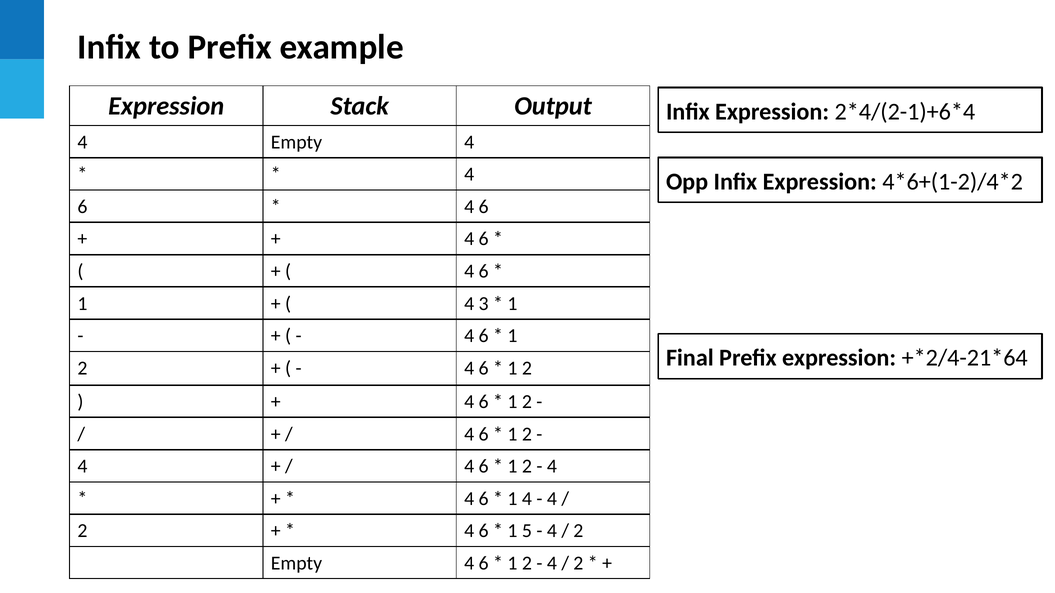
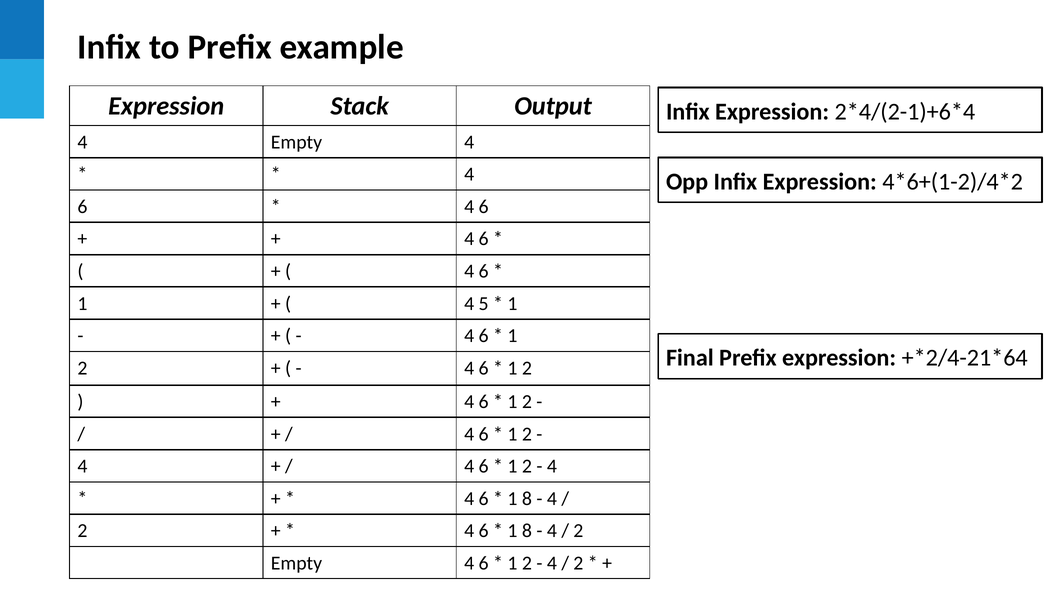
3: 3 -> 5 (484, 304)
4: 4 -> 8 (527, 499)
5: 5 -> 8 (527, 531)
